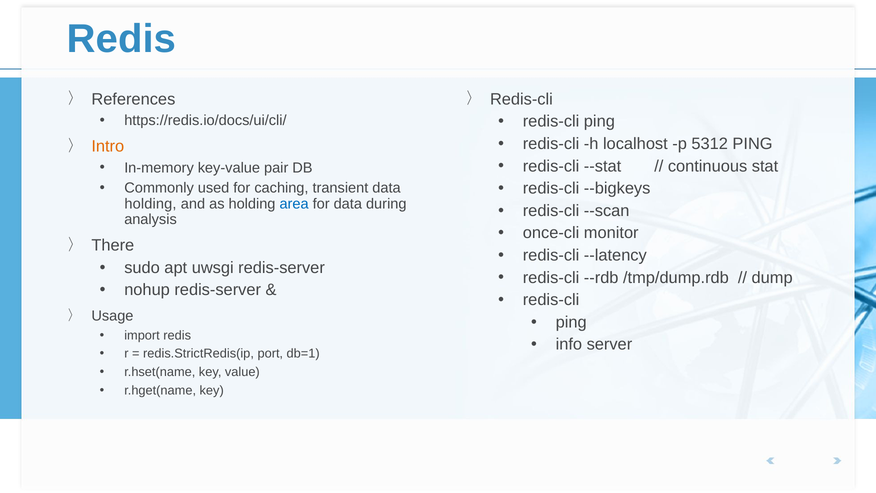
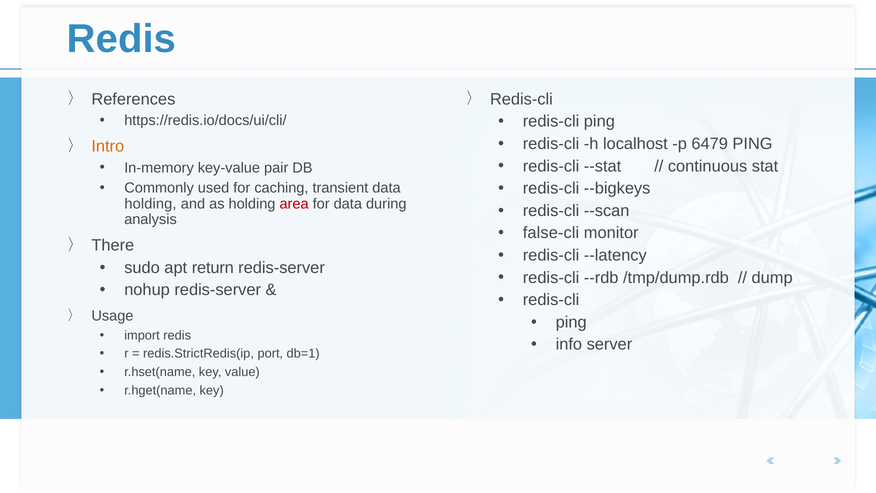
5312: 5312 -> 6479 (710, 144)
area colour: blue -> red (294, 204)
once-cli: once-cli -> false-cli (551, 233)
uwsgi: uwsgi -> return (213, 268)
